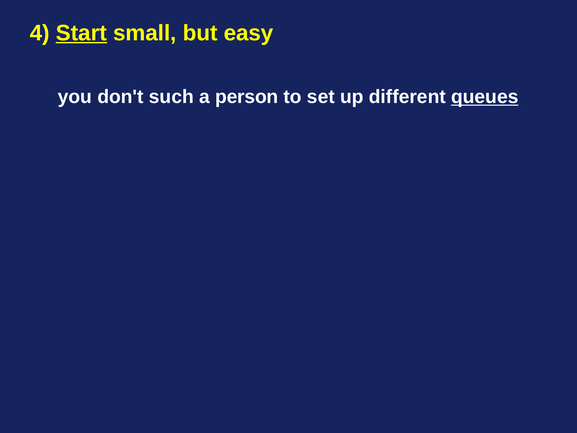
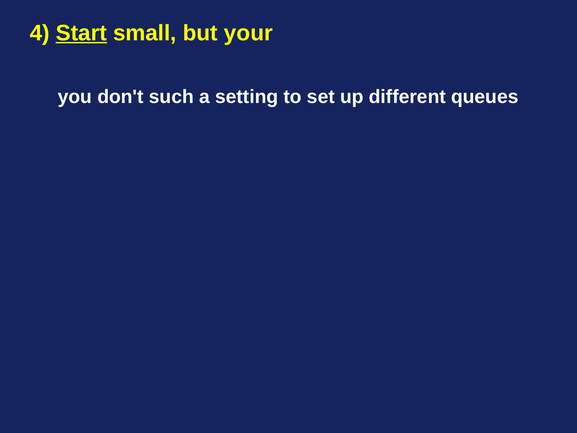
easy: easy -> your (248, 33)
person: person -> setting (247, 97)
queues underline: present -> none (485, 97)
